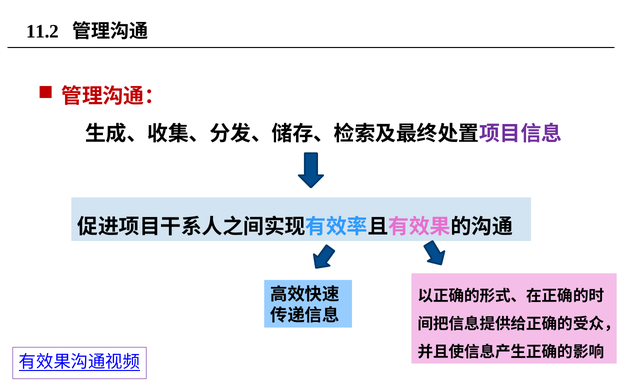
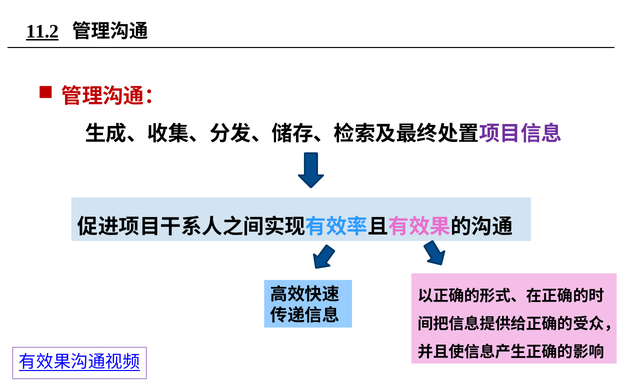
11.2 underline: none -> present (42, 32)
